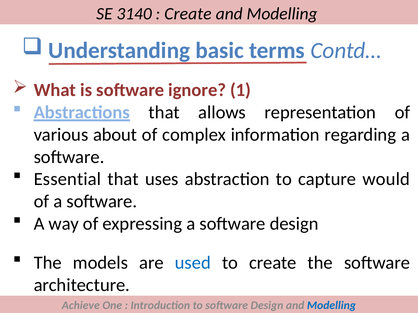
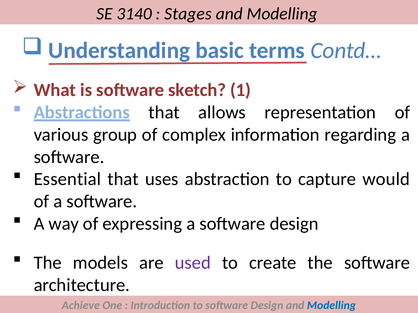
Create: Create -> Stages (188, 14)
ignore: ignore -> sketch (197, 90)
about: about -> group (115, 135)
used colour: blue -> purple (193, 263)
